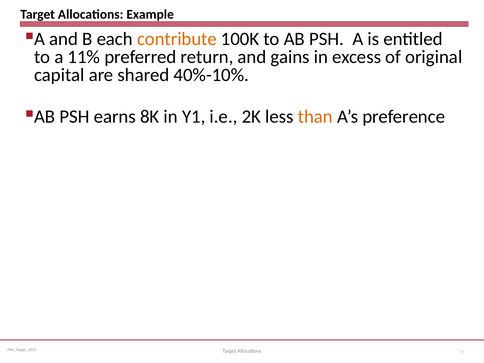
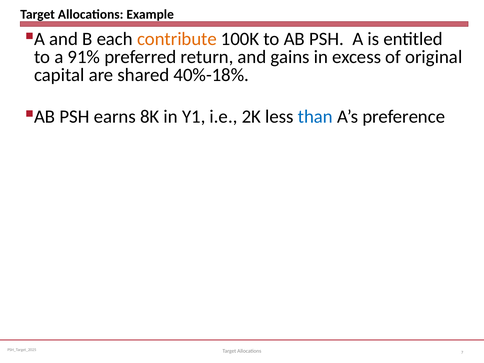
11%: 11% -> 91% (84, 57)
40%-10%: 40%-10% -> 40%-18% (211, 75)
than colour: orange -> blue (315, 117)
